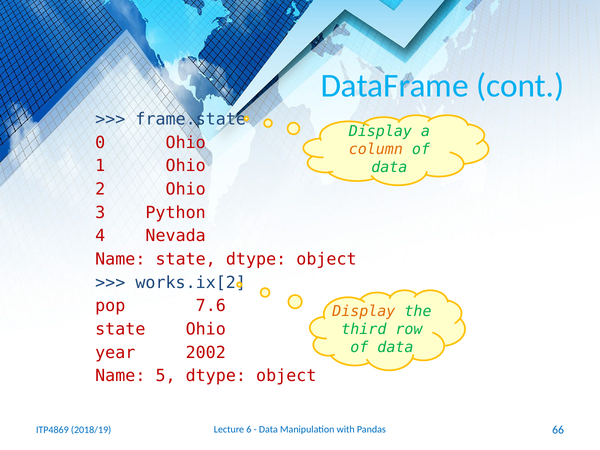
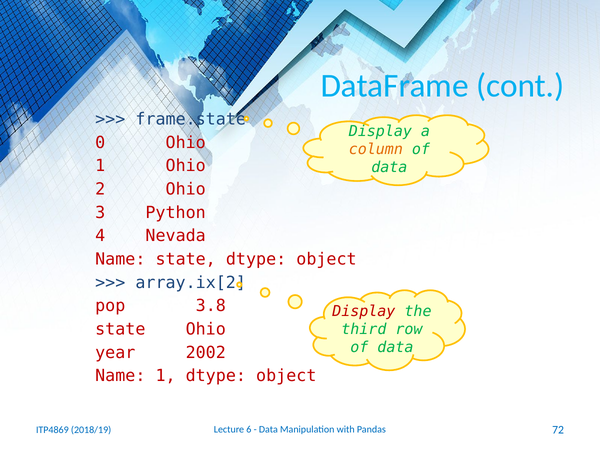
works.ix[2: works.ix[2 -> array.ix[2 (191, 283)
7.6: 7.6 -> 3.8 (211, 306)
Display colour: orange -> red (364, 311)
Name 5: 5 -> 1 (166, 376)
66: 66 -> 72 (558, 430)
